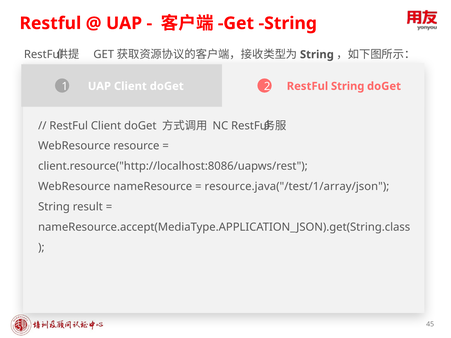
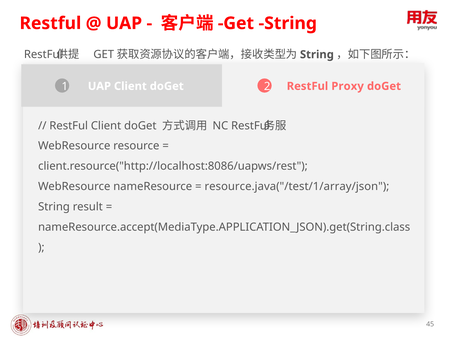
RestFul String: String -> Proxy (348, 86)
